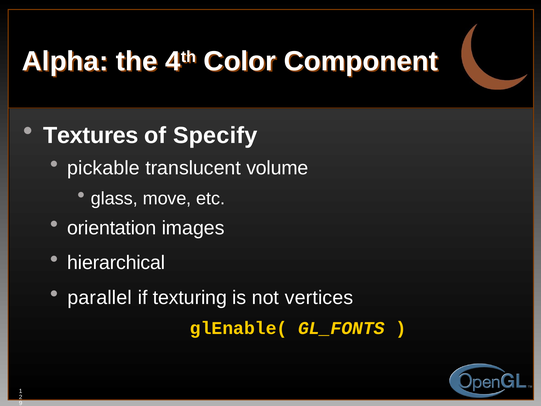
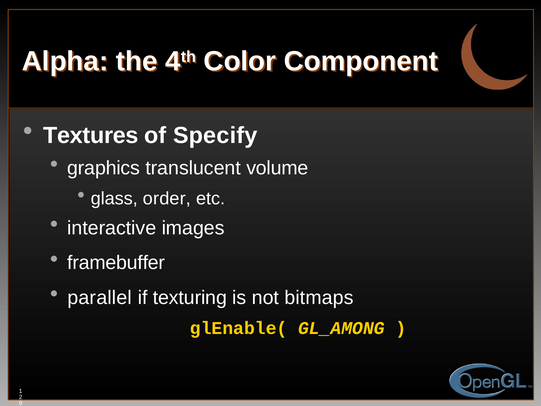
pickable: pickable -> graphics (104, 168)
move: move -> order (167, 198)
orientation: orientation -> interactive (112, 228)
hierarchical: hierarchical -> framebuffer (116, 263)
vertices: vertices -> bitmaps (319, 297)
GL_FONTS: GL_FONTS -> GL_AMONG (341, 328)
